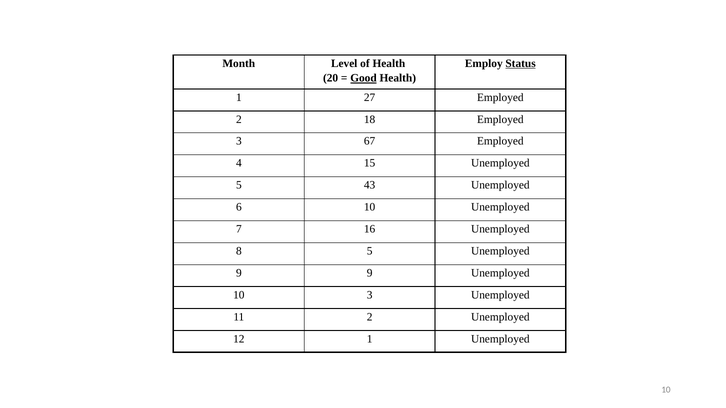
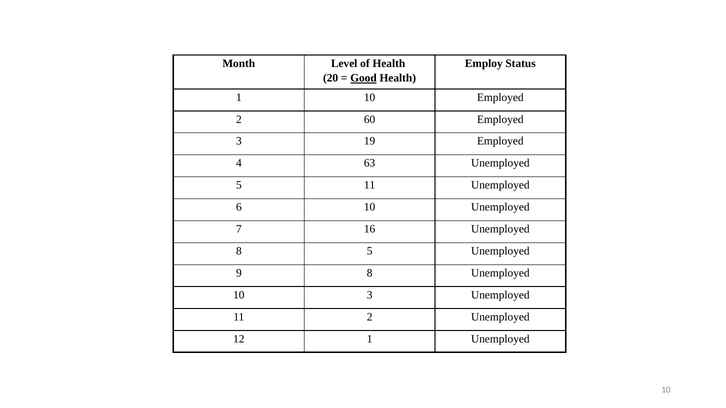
Status underline: present -> none (521, 63)
1 27: 27 -> 10 (370, 97)
18: 18 -> 60 (370, 119)
67: 67 -> 19 (370, 141)
15: 15 -> 63 (370, 163)
5 43: 43 -> 11 (370, 185)
9 9: 9 -> 8 (370, 273)
